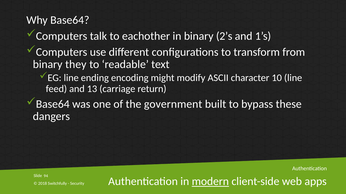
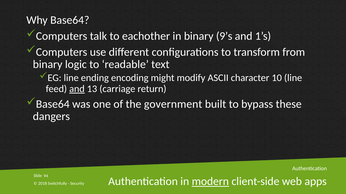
2’s: 2’s -> 9’s (224, 36)
they: they -> logic (76, 65)
and underline: none -> present (77, 89)
